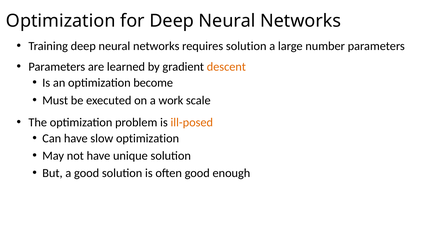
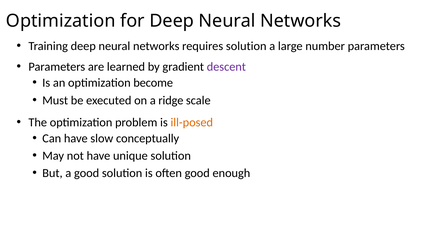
descent colour: orange -> purple (226, 67)
work: work -> ridge (171, 100)
slow optimization: optimization -> conceptually (148, 139)
